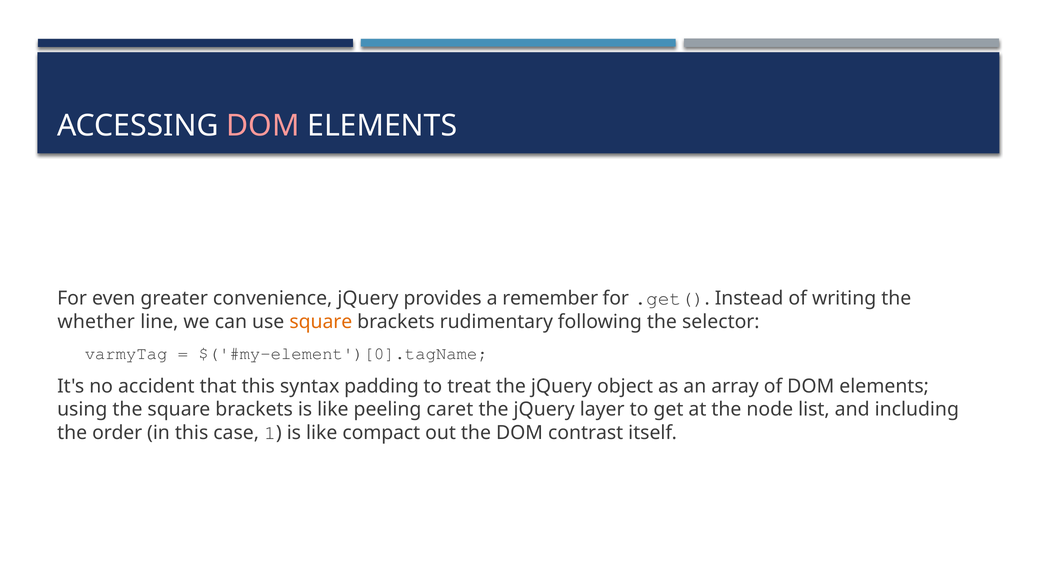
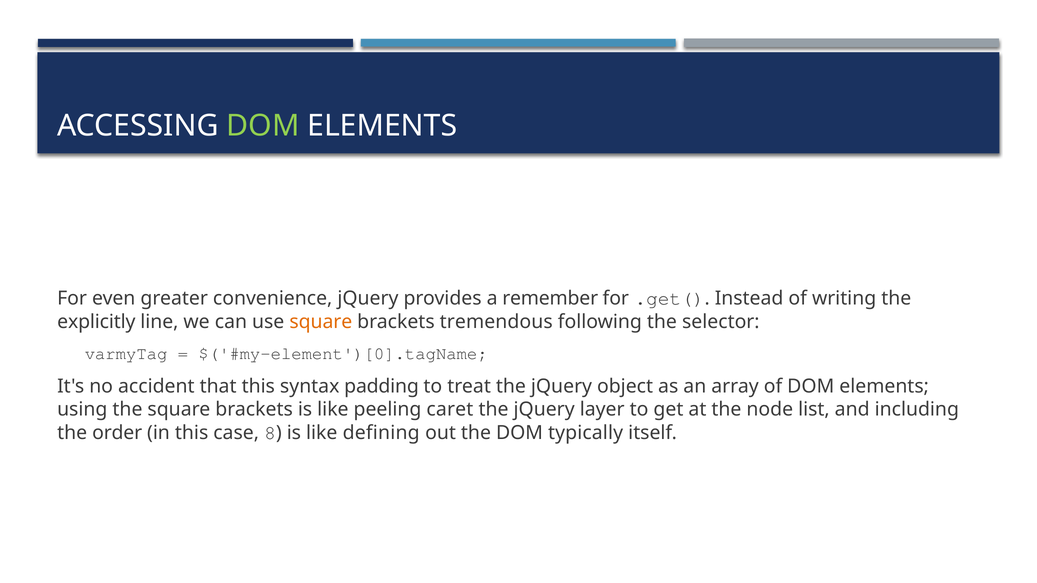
DOM colour: pink -> light green (263, 126)
whether: whether -> explicitly (96, 322)
rudimentary: rudimentary -> tremendous (496, 322)
1: 1 -> 8 (270, 433)
compact: compact -> defining (381, 433)
contrast: contrast -> typically (586, 433)
